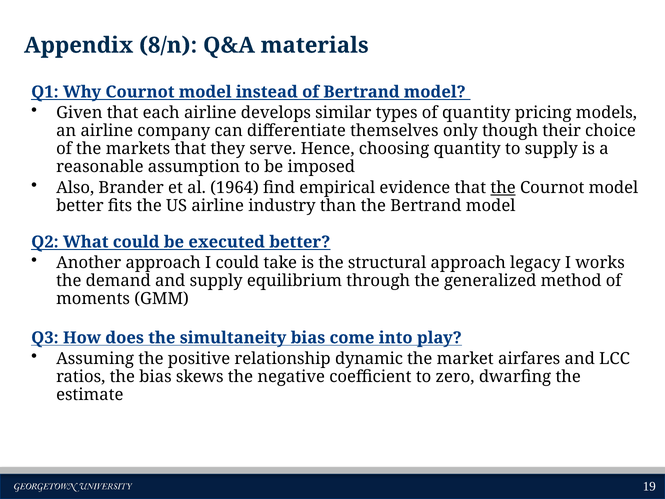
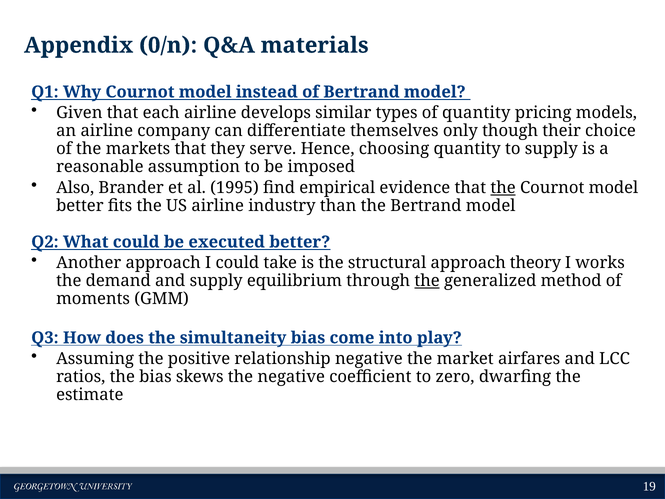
8/n: 8/n -> 0/n (168, 45)
1964: 1964 -> 1995 (234, 188)
legacy: legacy -> theory (535, 263)
the underline: none -> present (427, 281)
relationship dynamic: dynamic -> negative (369, 359)
